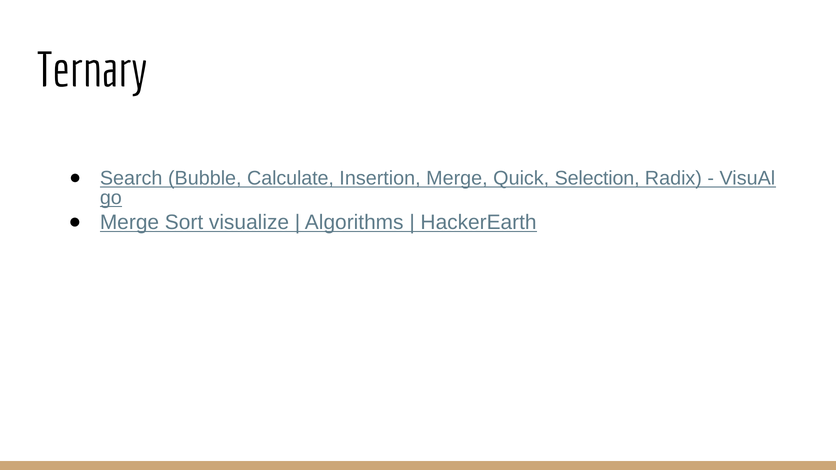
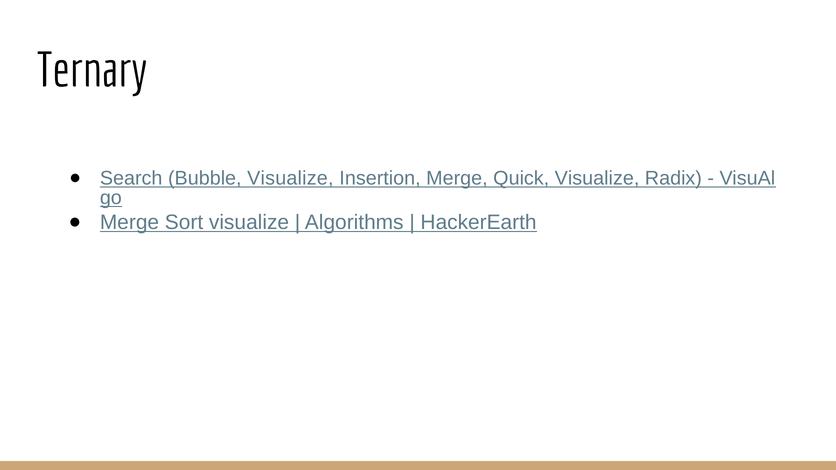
Bubble Calculate: Calculate -> Visualize (290, 178)
Quick Selection: Selection -> Visualize (597, 178)
